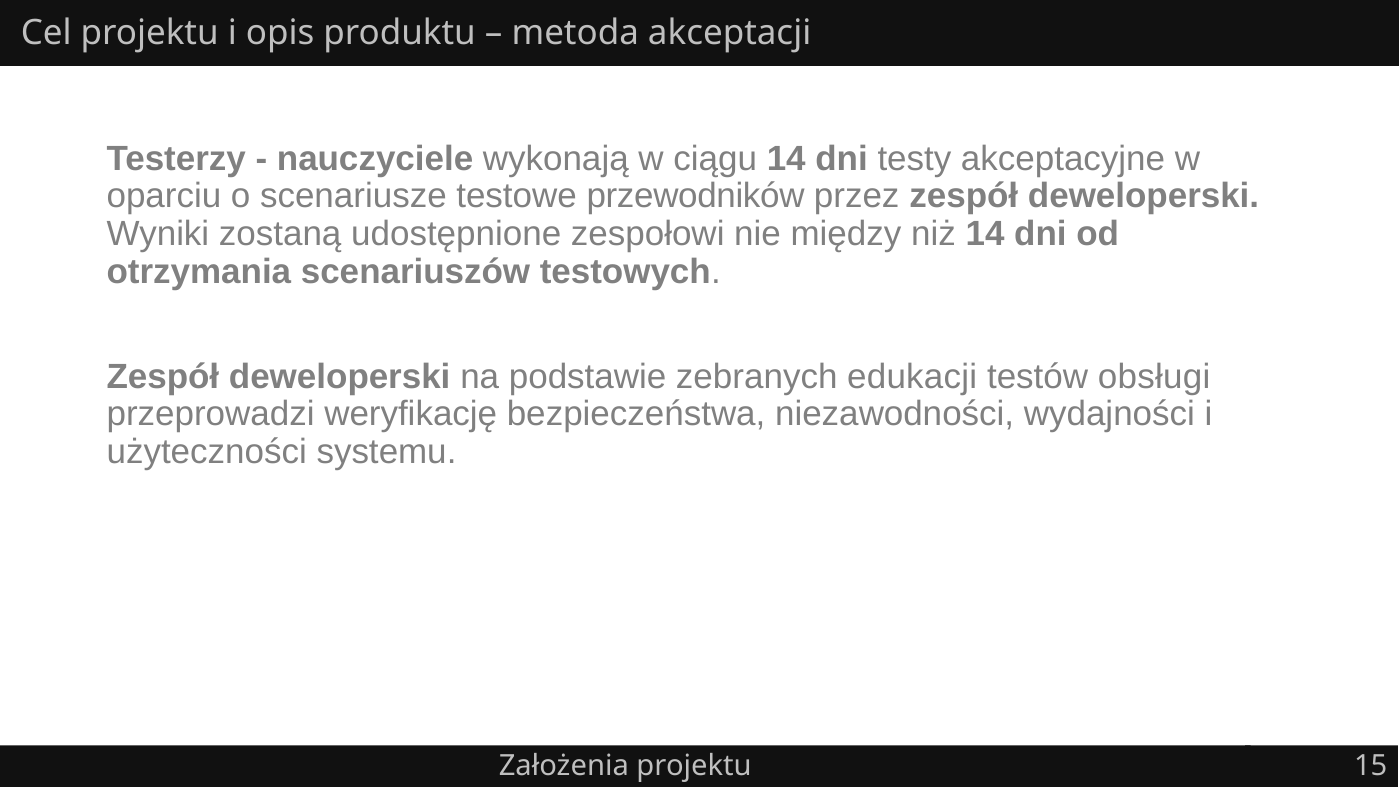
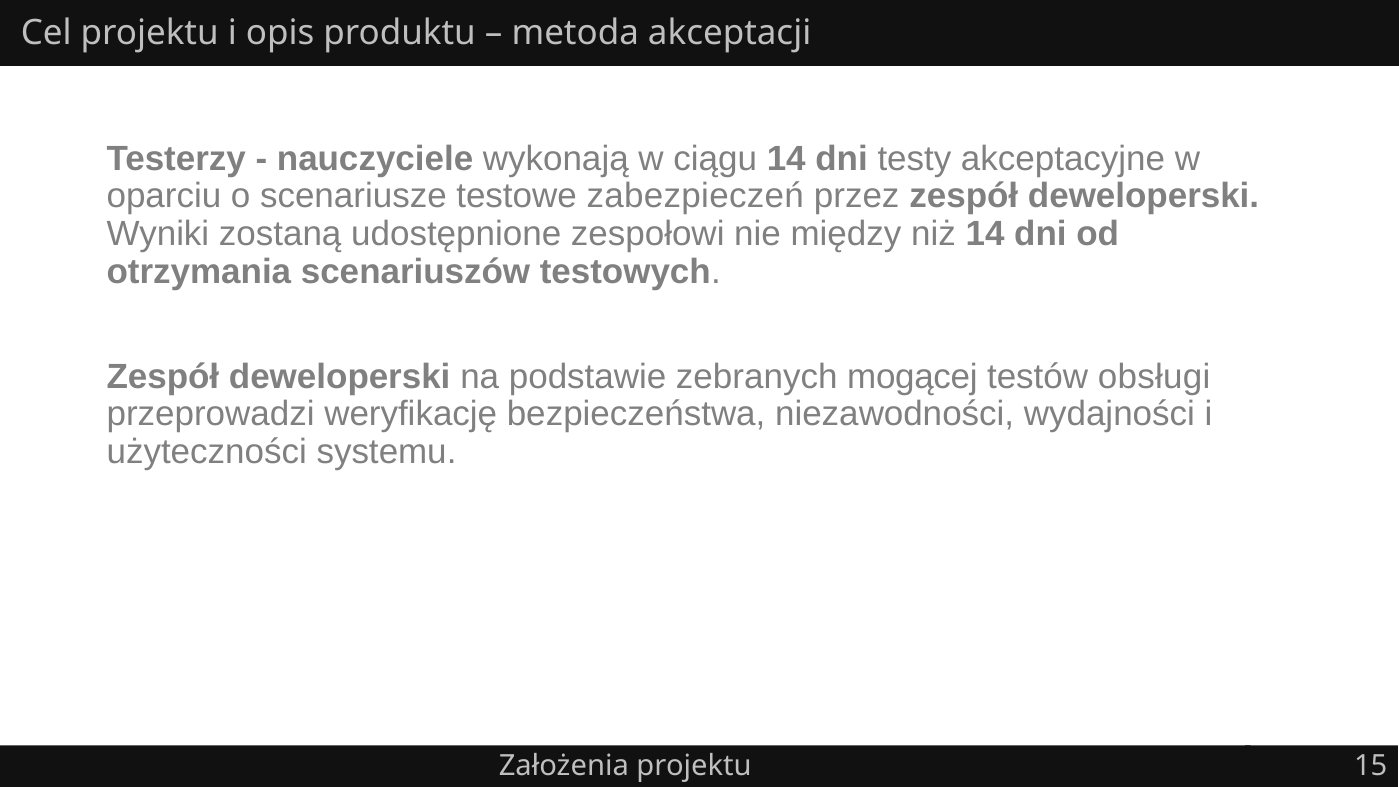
przewodników: przewodników -> zabezpieczeń (695, 196)
edukacji: edukacji -> mogącej (912, 377)
